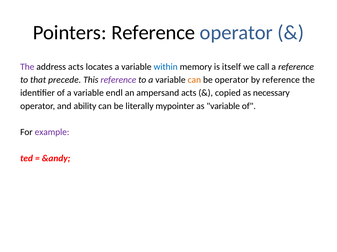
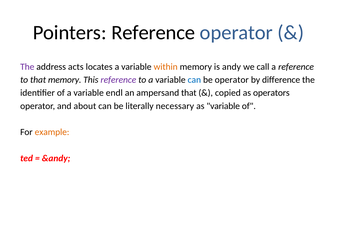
within colour: blue -> orange (166, 67)
itself: itself -> andy (231, 67)
that precede: precede -> memory (65, 80)
can colour: orange -> blue (194, 80)
by reference: reference -> difference (281, 80)
ampersand acts: acts -> that (189, 93)
necessary: necessary -> operators (271, 93)
ability: ability -> about (85, 106)
mypointer: mypointer -> necessary (175, 106)
example colour: purple -> orange (52, 133)
